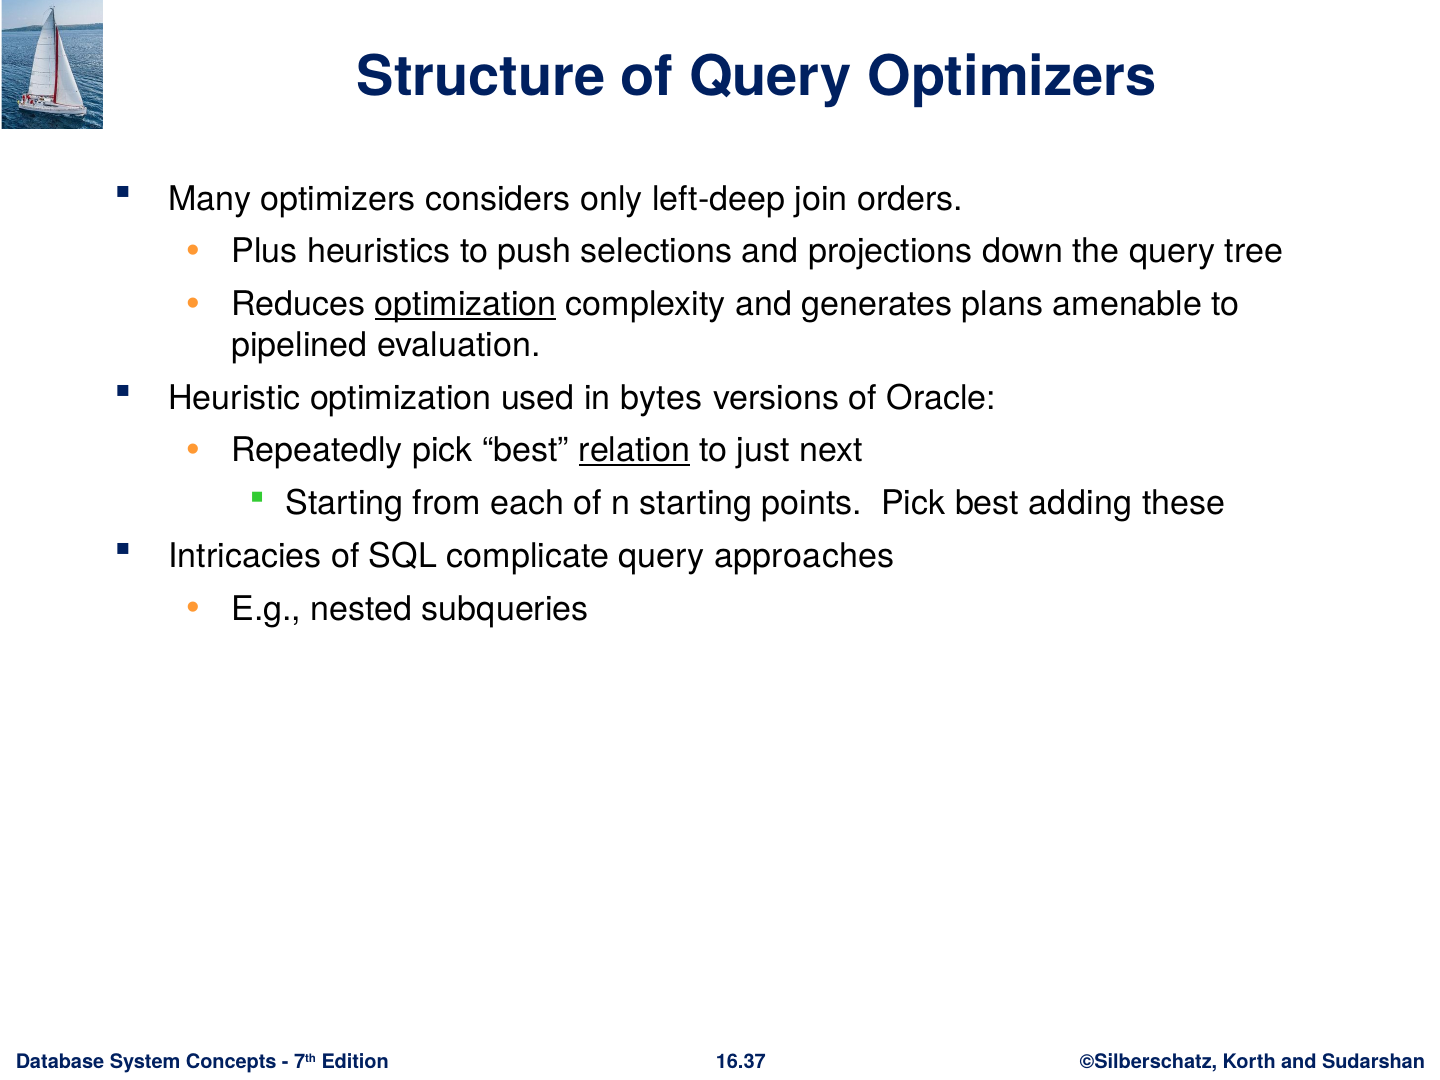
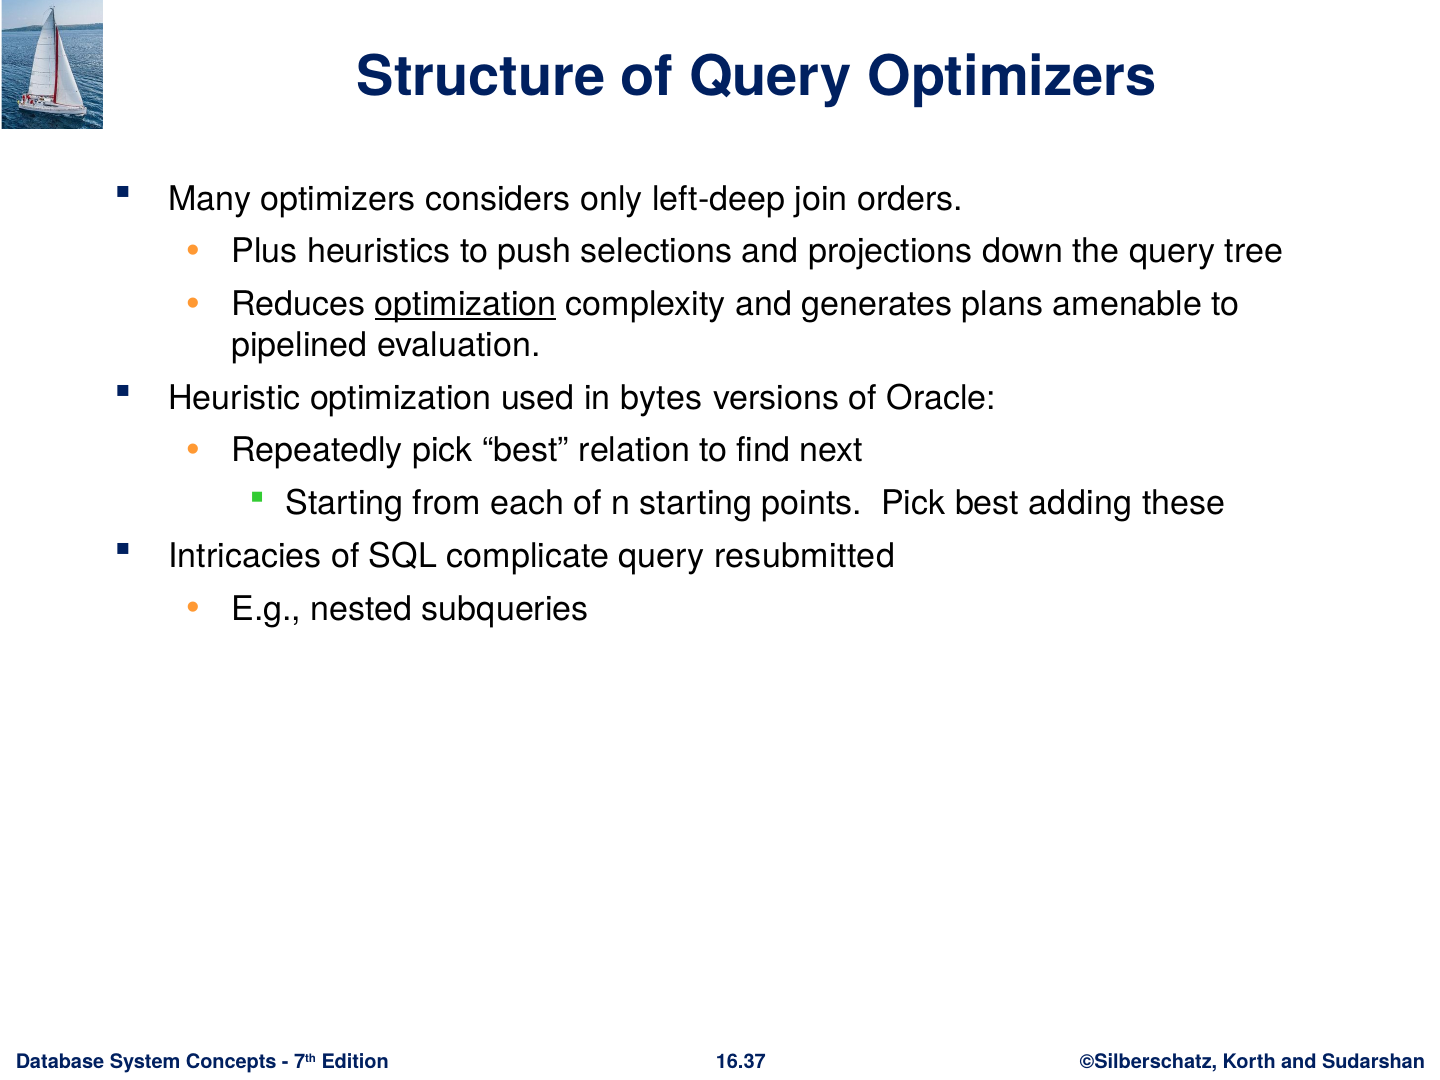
relation underline: present -> none (634, 451)
just: just -> find (764, 451)
approaches: approaches -> resubmitted (805, 556)
